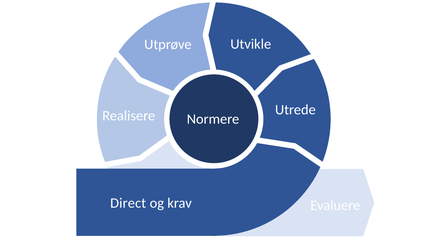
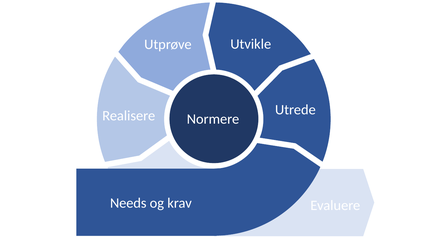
Direct: Direct -> Needs (128, 204)
